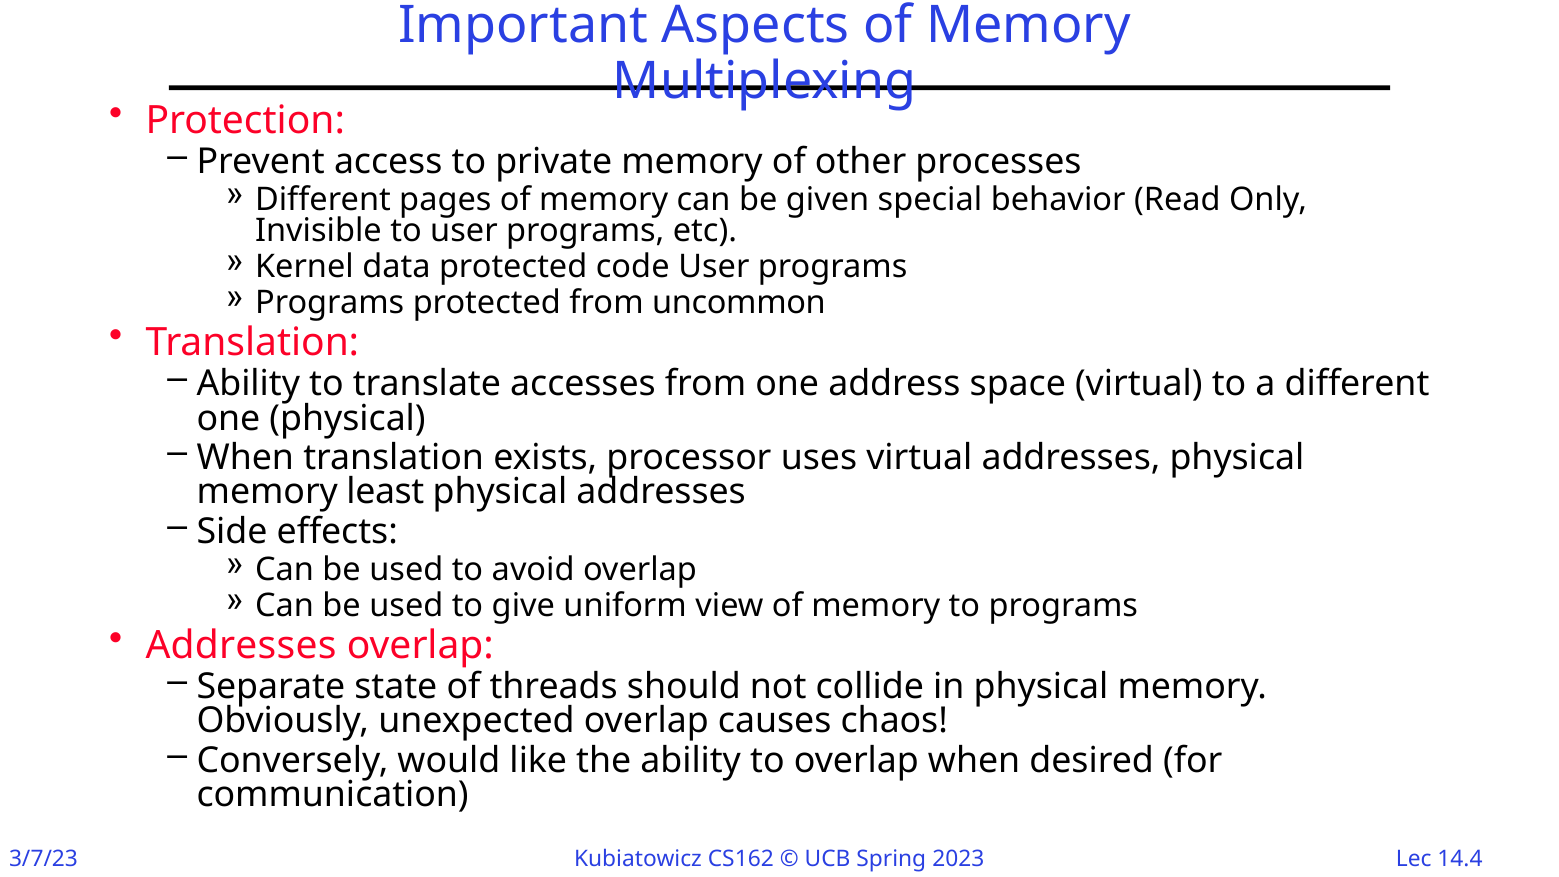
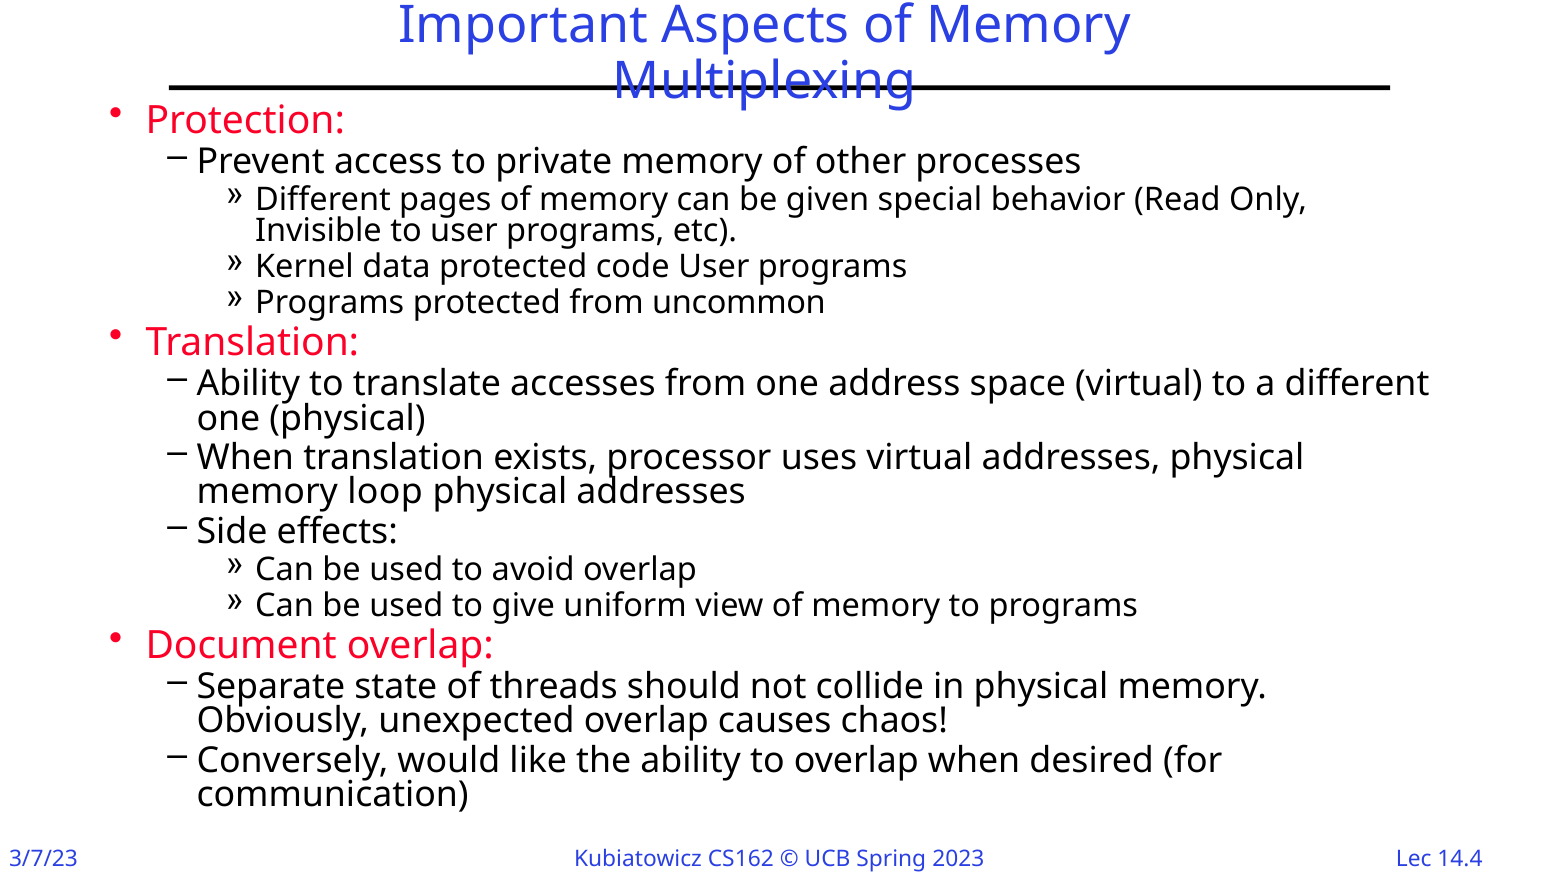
least: least -> loop (385, 492)
Addresses: Addresses -> Document (241, 645)
